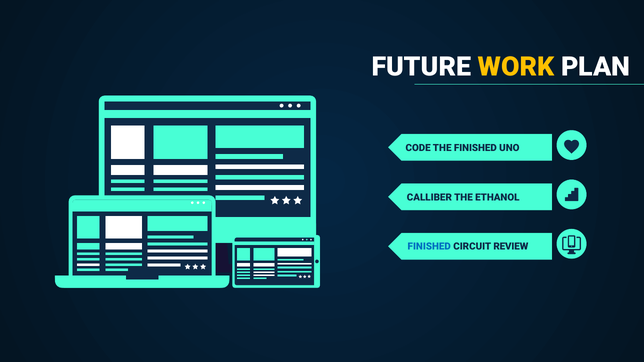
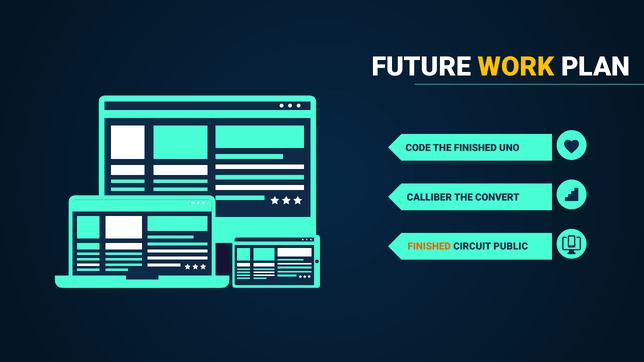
ETHANOL: ETHANOL -> CONVERT (497, 197)
FINISHED colour: blue -> orange (429, 247)
REVIEW: REVIEW -> PUBLIC (511, 247)
